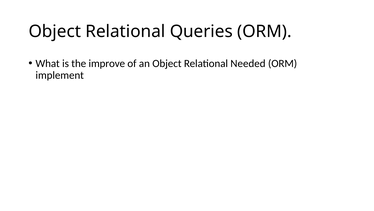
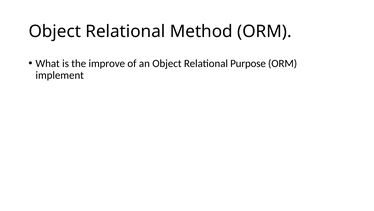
Queries: Queries -> Method (201, 31)
Needed: Needed -> Purpose (248, 63)
